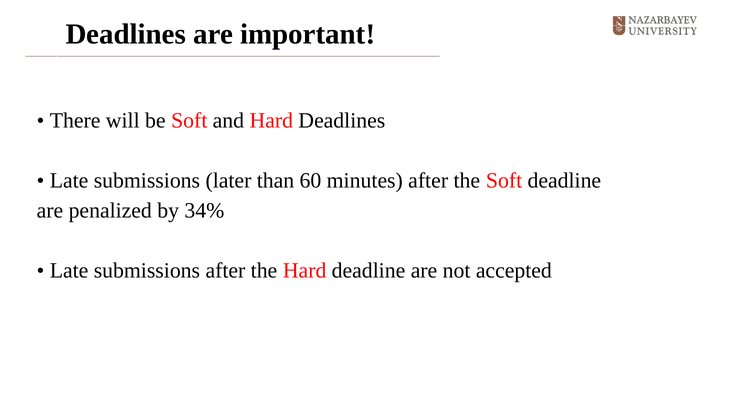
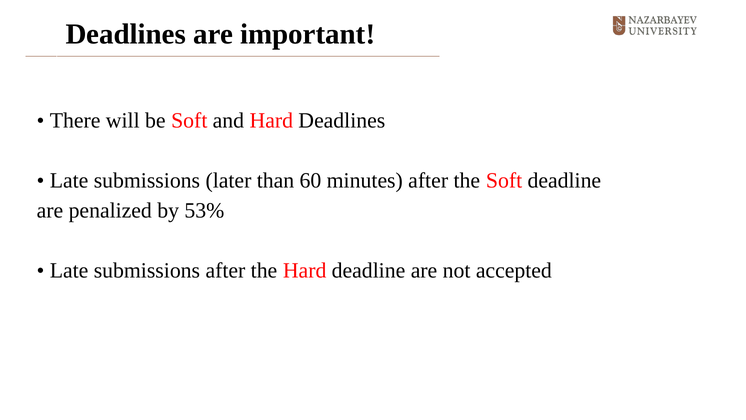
34%: 34% -> 53% (204, 210)
